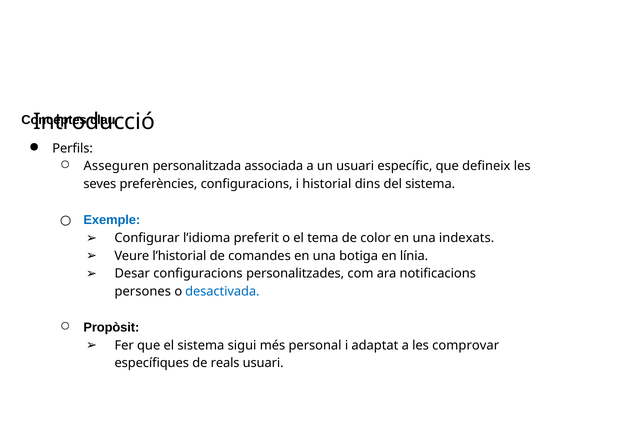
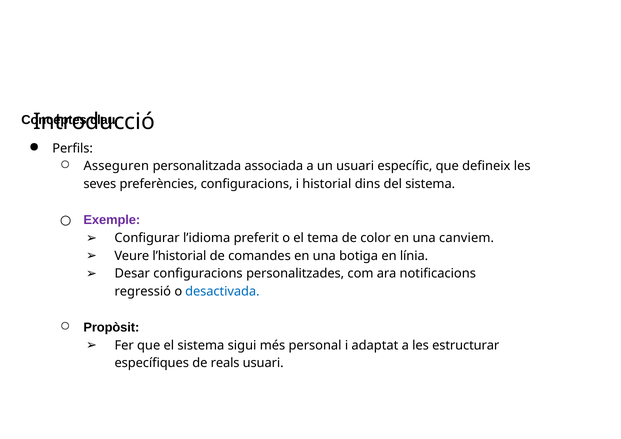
Exemple colour: blue -> purple (112, 220)
indexats: indexats -> canviem (467, 238)
persones: persones -> regressió (143, 291)
comprovar: comprovar -> estructurar (466, 345)
